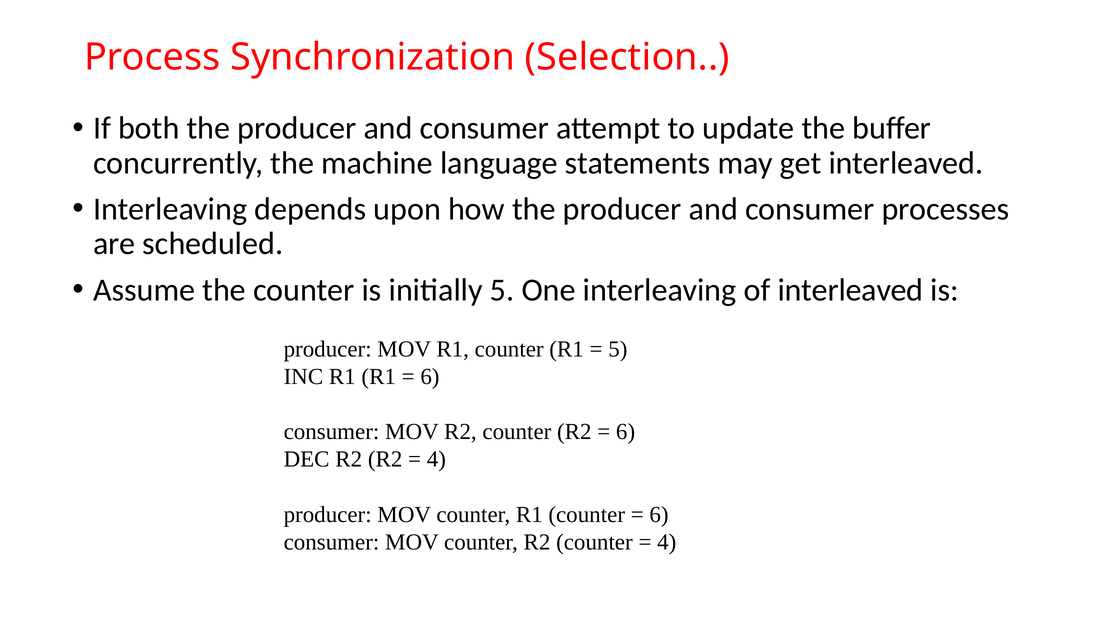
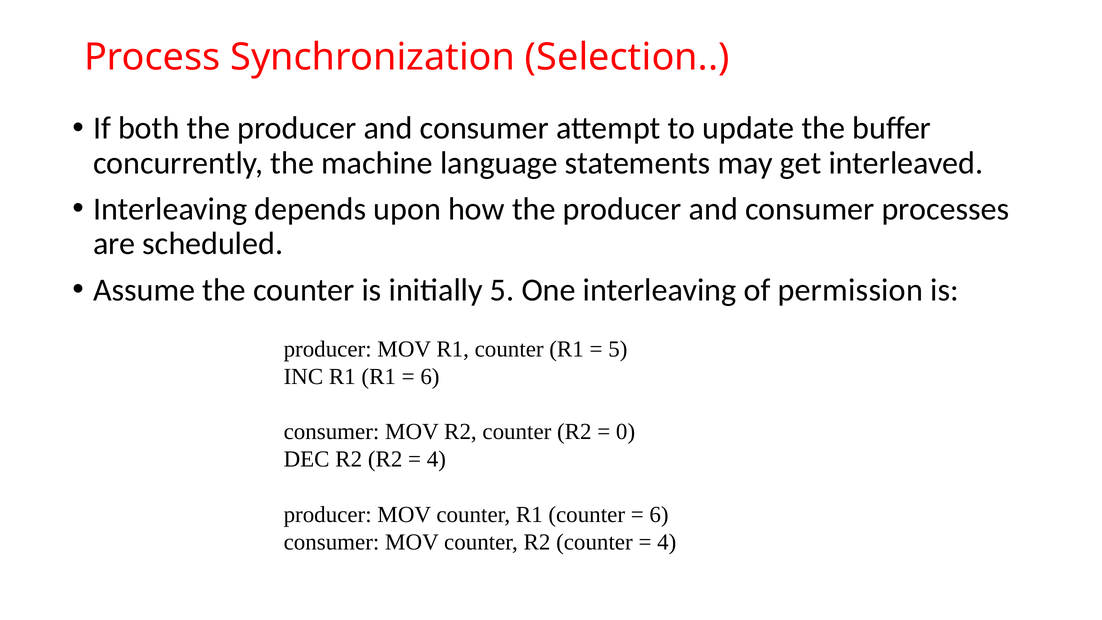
of interleaved: interleaved -> permission (850, 290)
6: 6 -> 0 (626, 432)
